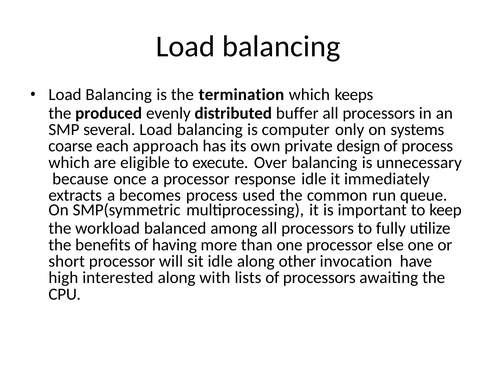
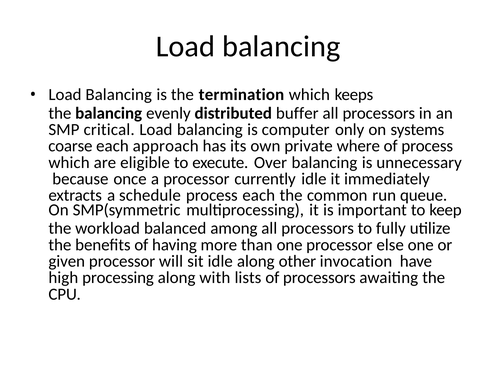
the produced: produced -> balancing (109, 113)
several: several -> critical (109, 129)
design: design -> where (358, 146)
response: response -> currently (265, 179)
becomes: becomes -> schedule (150, 195)
process used: used -> each (259, 195)
short: short -> given (67, 261)
interested: interested -> processing (118, 278)
